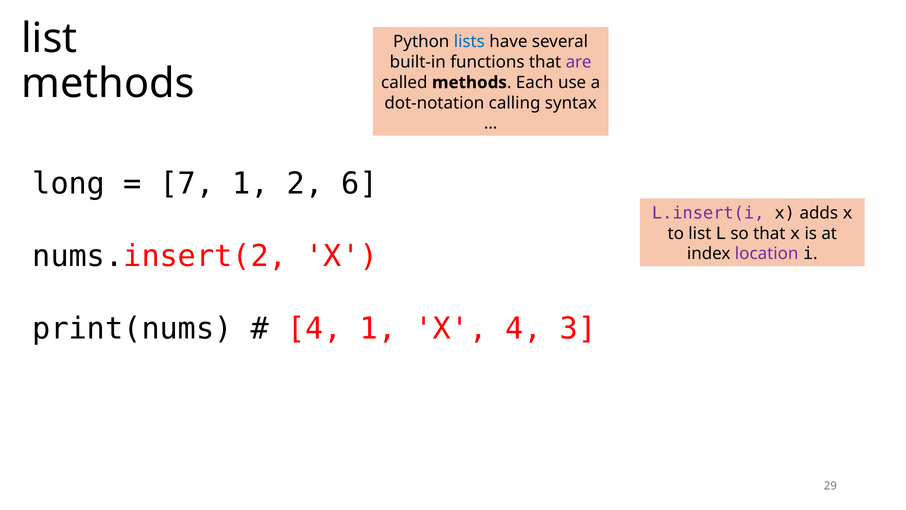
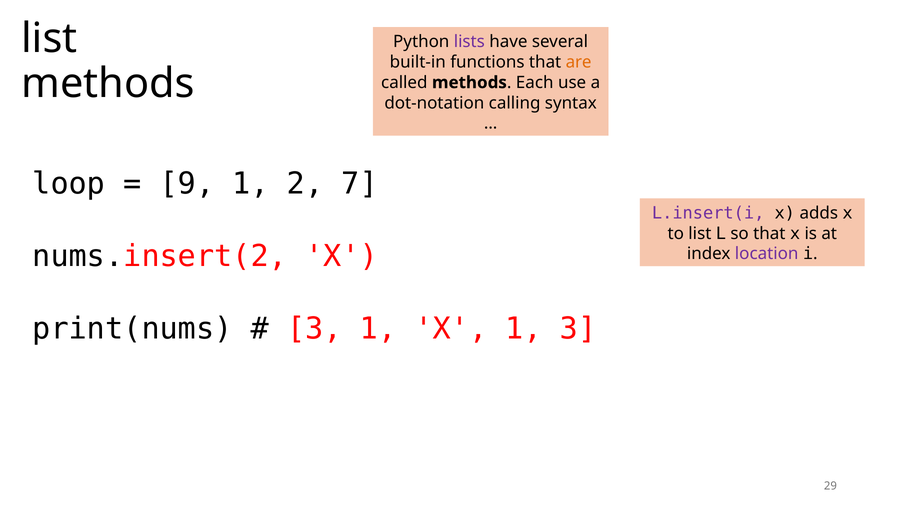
lists colour: blue -> purple (469, 42)
are colour: purple -> orange (579, 62)
long: long -> loop (69, 183)
7: 7 -> 9 (187, 183)
6: 6 -> 7 (360, 183)
4: 4 -> 3 (315, 328)
X 4: 4 -> 1 (524, 328)
